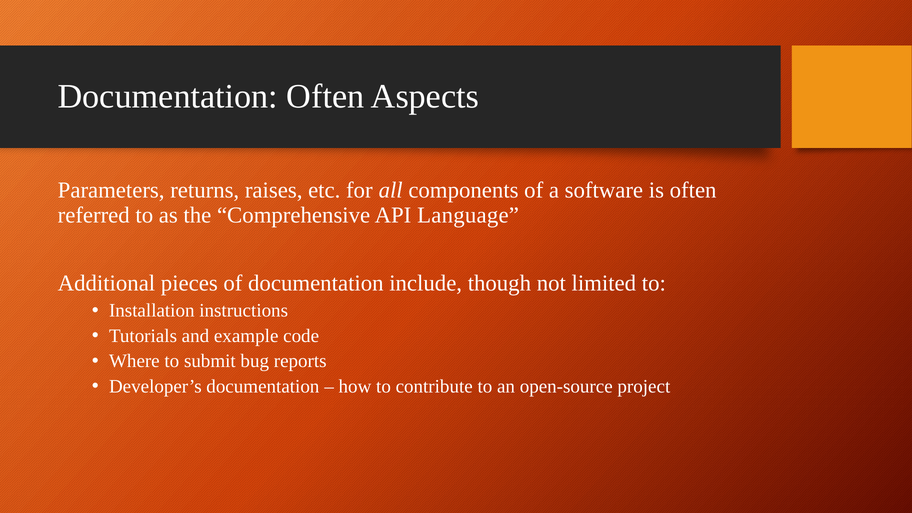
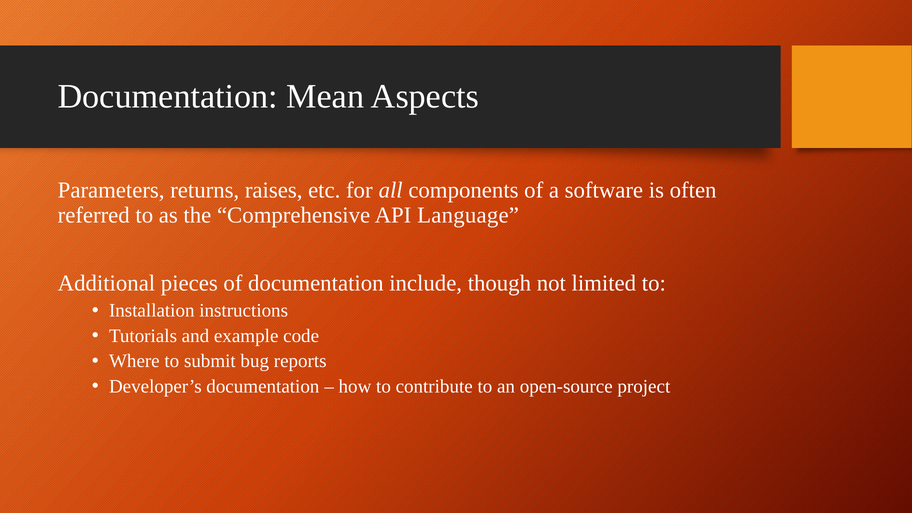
Documentation Often: Often -> Mean (325, 97)
